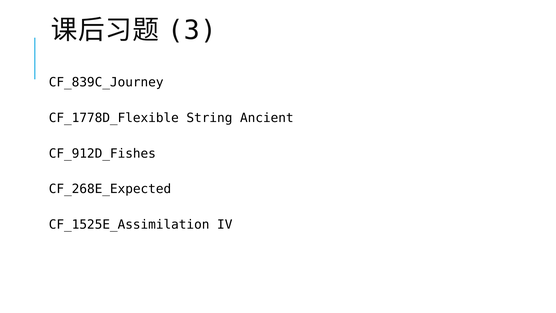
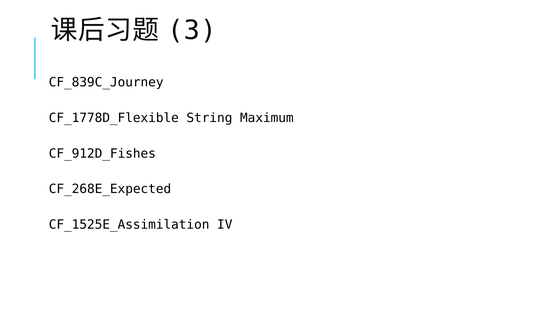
Ancient: Ancient -> Maximum (267, 118)
